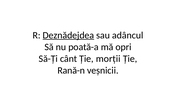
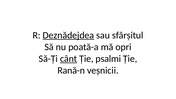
adâncul: adâncul -> sfârșitul (128, 35)
cânt underline: none -> present (69, 59)
morții: morții -> psalmi (108, 59)
